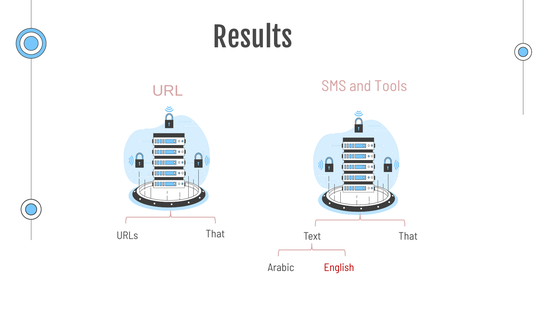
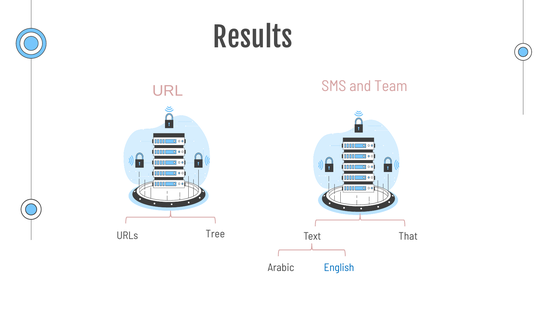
Tools: Tools -> Team (391, 86)
URLs That: That -> Tree (215, 234)
English colour: red -> blue (339, 268)
